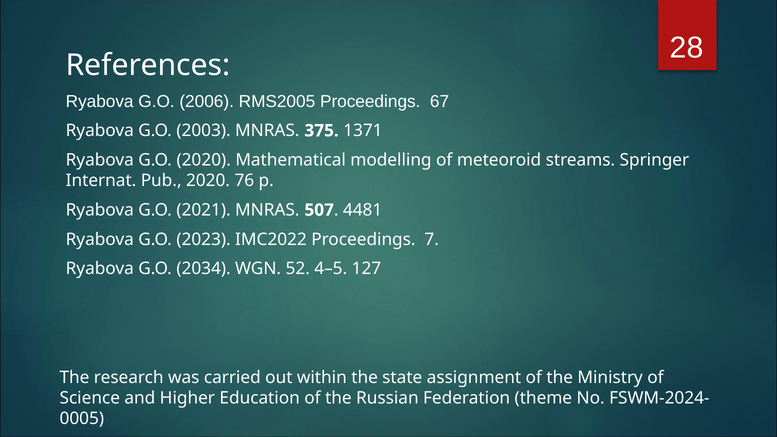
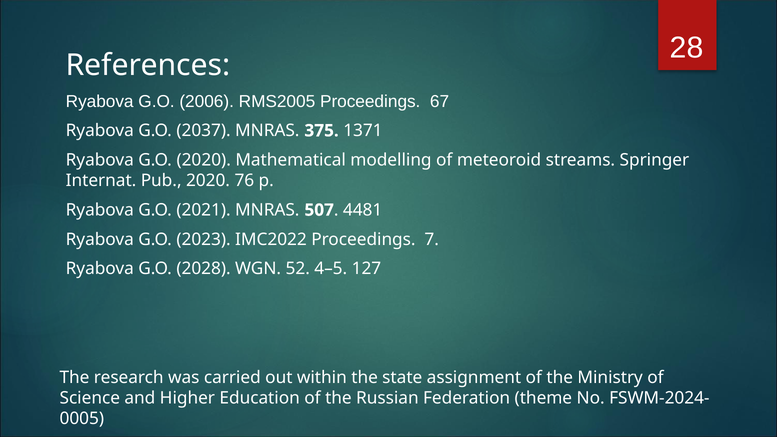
2003: 2003 -> 2037 (204, 131)
2034: 2034 -> 2028 (204, 269)
